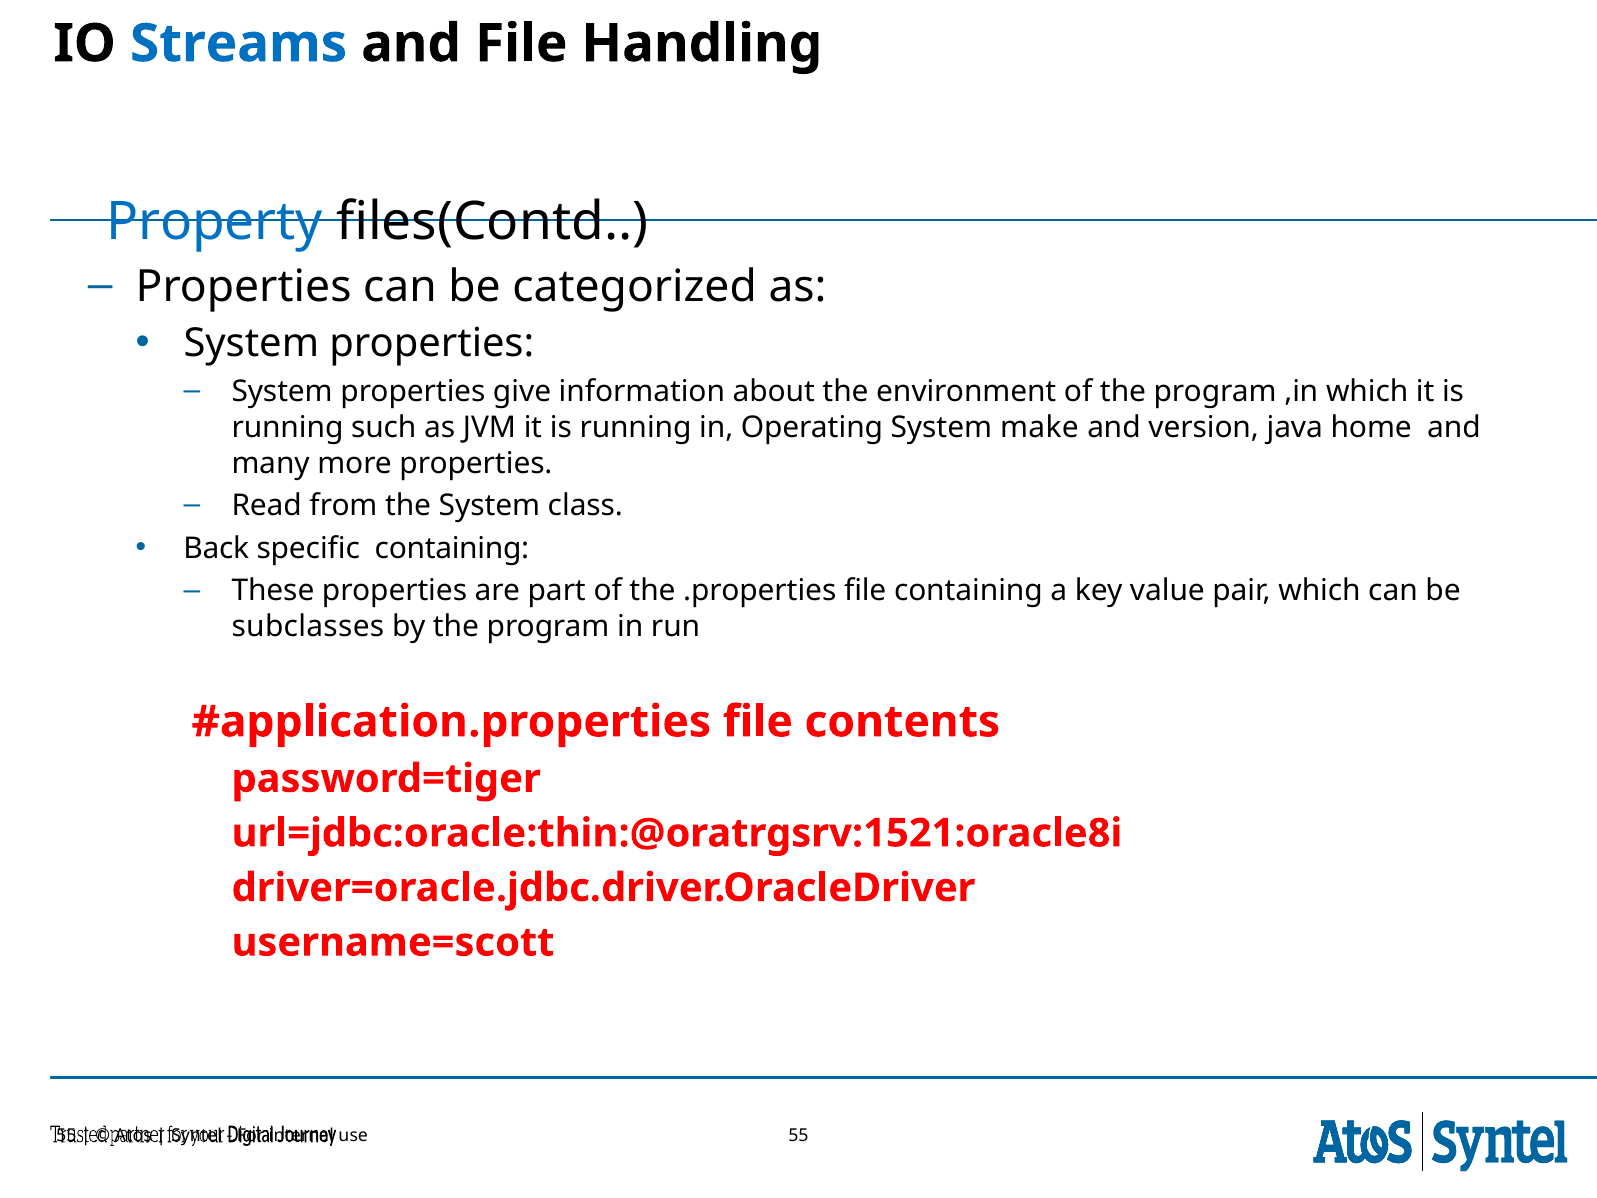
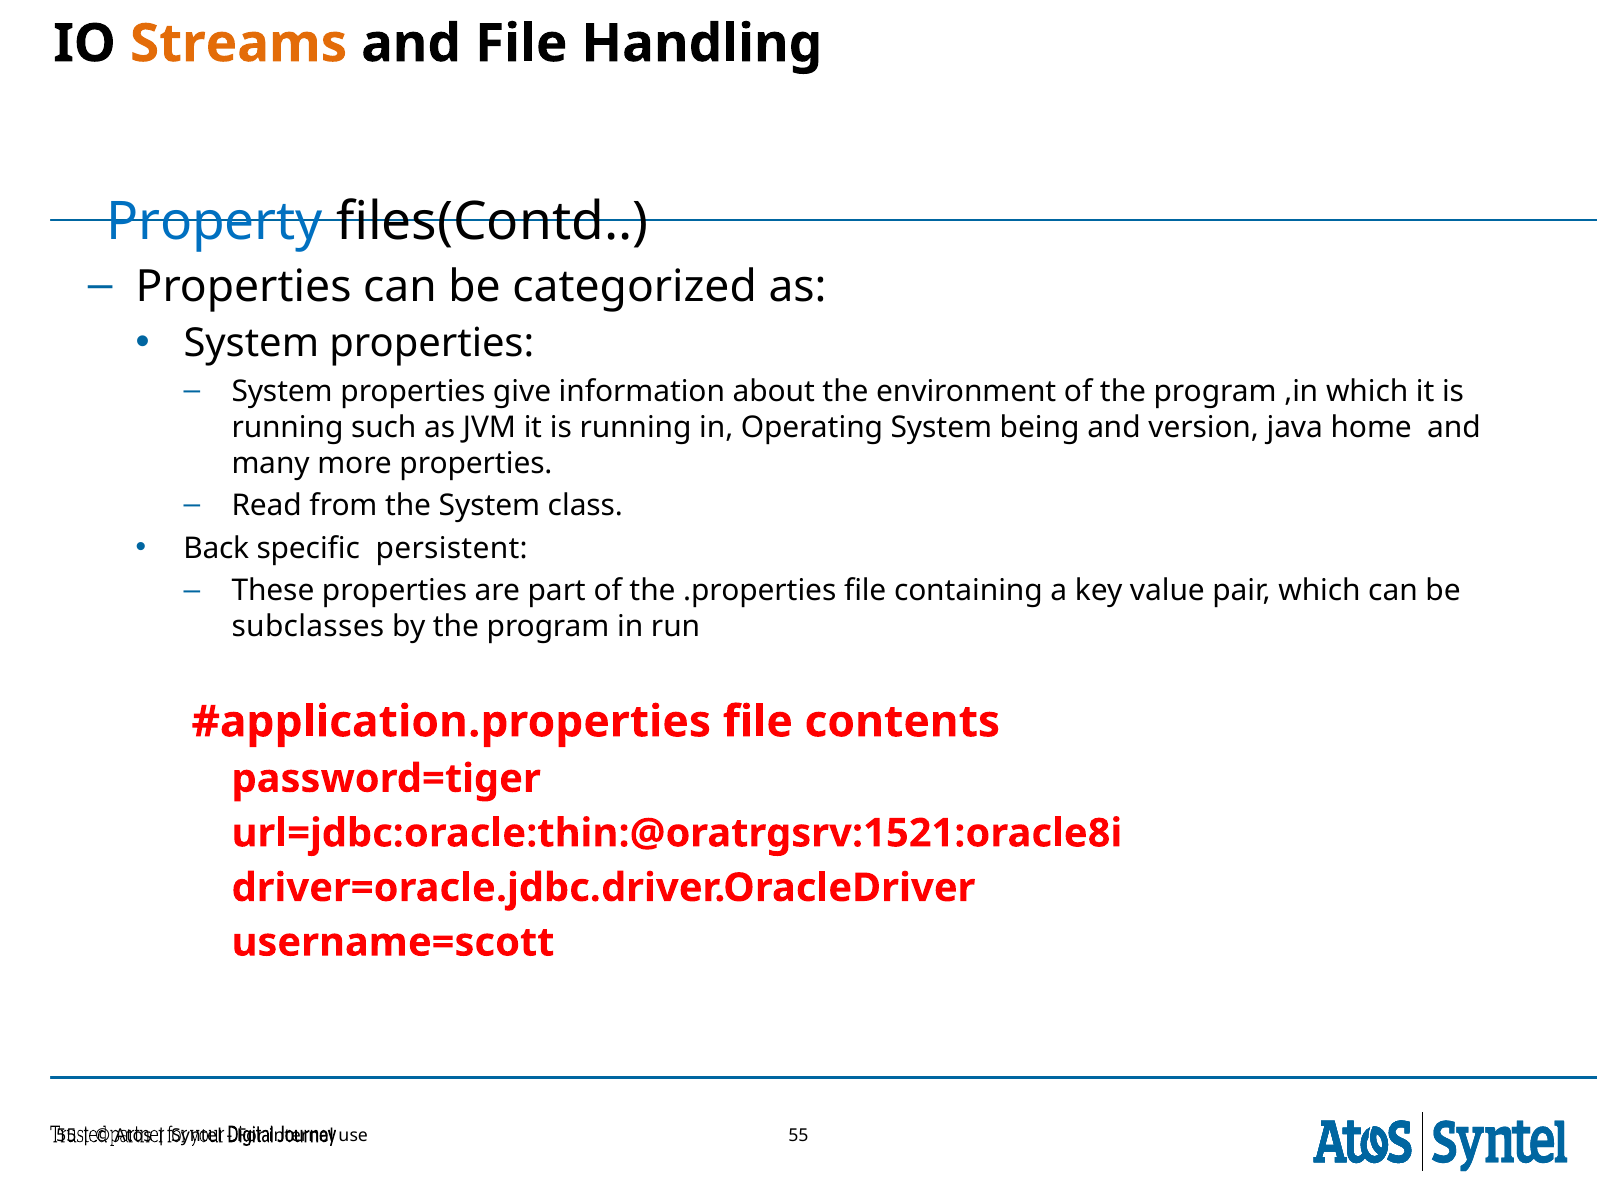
Streams colour: blue -> orange (239, 44)
make: make -> being (1040, 427)
specific containing: containing -> persistent (452, 548)
